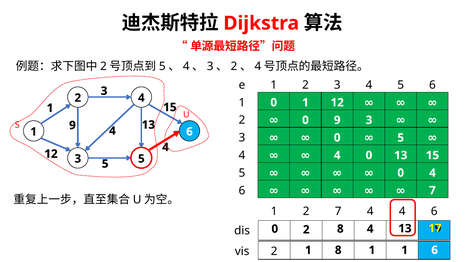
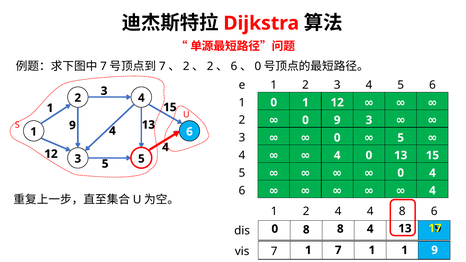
2: 2 -> 7 (103, 67)
5: 5 -> 7 (162, 67)
4: 4 -> 2 (186, 67)
3: 3 -> 2 (210, 67)
2: 2 -> 6 (234, 67)
4: 4 -> 0 (258, 67)
7: 7 -> 4 (432, 191)
2 7: 7 -> 4 (338, 211)
4: 4 -> 8 (402, 211)
0 2: 2 -> 8 (306, 230)
vis 2: 2 -> 7 (274, 251)
1 8: 8 -> 7 (338, 250)
1 6: 6 -> 9 (435, 250)
